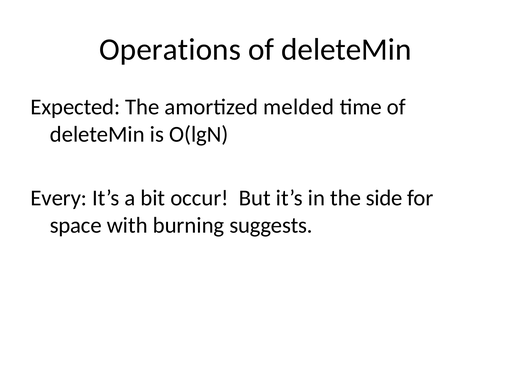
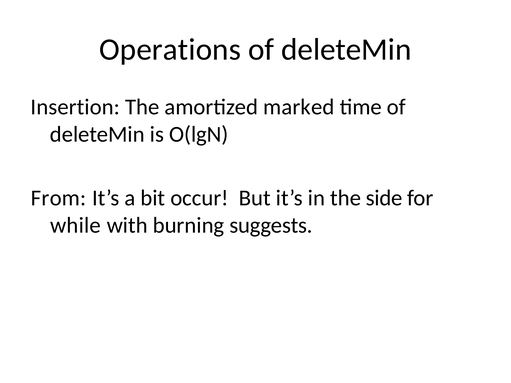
Expected: Expected -> Insertion (75, 107)
melded: melded -> marked (299, 107)
Every: Every -> From (59, 198)
space: space -> while (76, 225)
